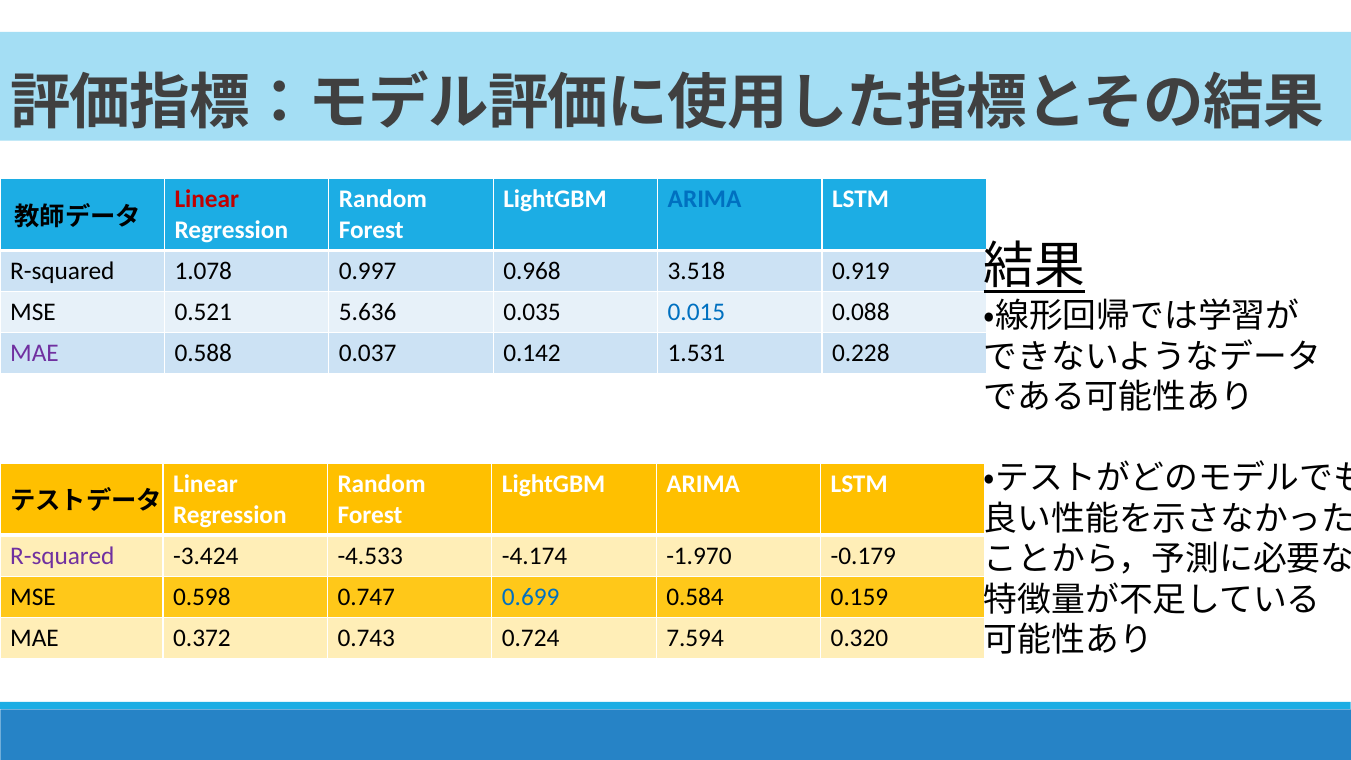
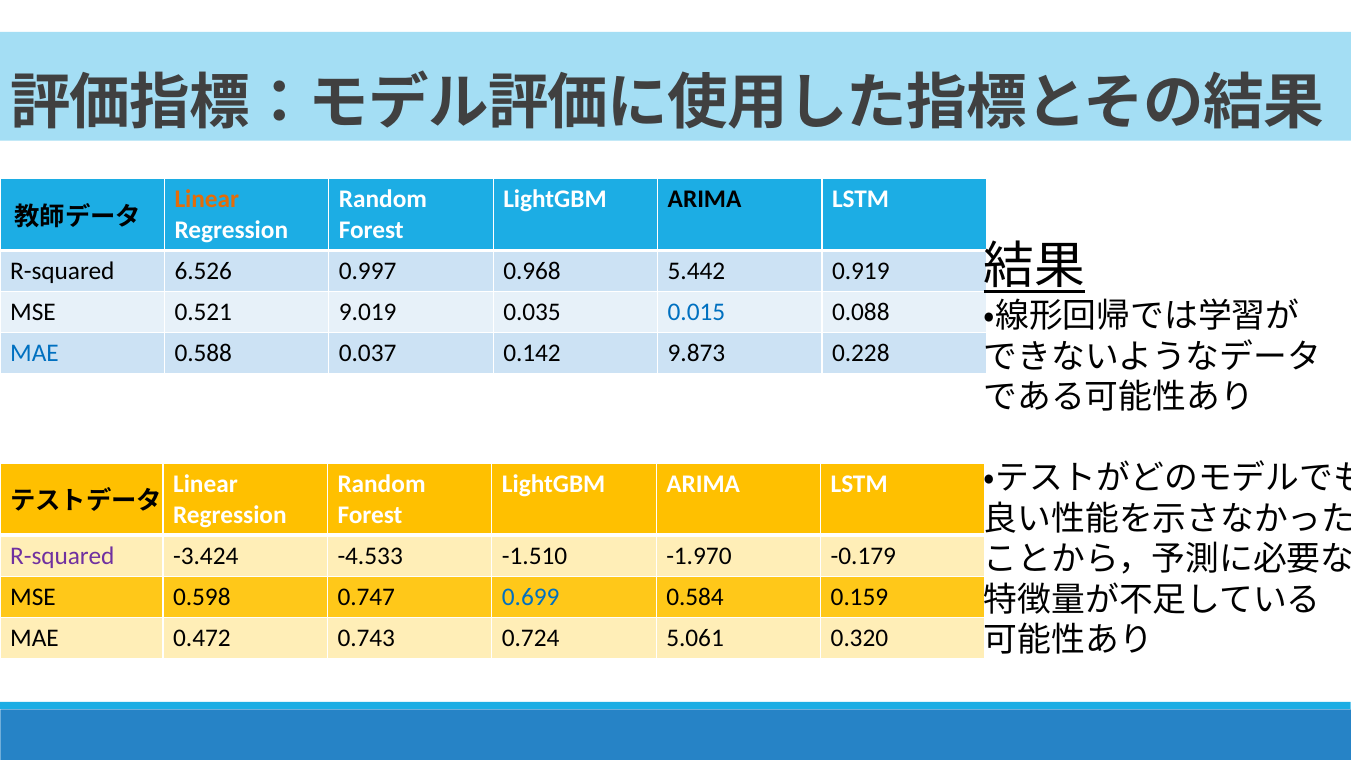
Linear colour: red -> orange (207, 199)
ARIMA colour: blue -> black (705, 199)
1.078: 1.078 -> 6.526 (203, 271)
3.518: 3.518 -> 5.442 (696, 271)
5.636: 5.636 -> 9.019 (368, 312)
MAE colour: purple -> blue (34, 353)
1.531: 1.531 -> 9.873 (696, 353)
-4.174: -4.174 -> -1.510 (535, 556)
0.372: 0.372 -> 0.472 (202, 638)
7.594: 7.594 -> 5.061 (695, 638)
